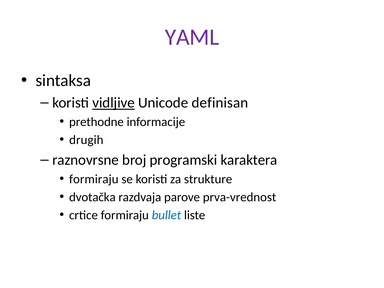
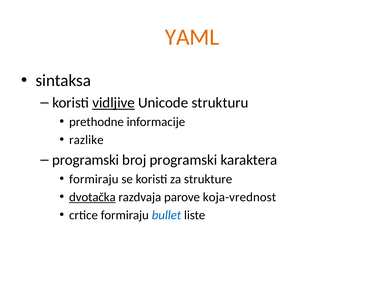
YAML colour: purple -> orange (192, 37)
definisan: definisan -> strukturu (220, 103)
drugih: drugih -> razlike (86, 140)
raznovrsne: raznovrsne -> programski (86, 160)
dvotačka underline: none -> present (92, 197)
prva-vrednost: prva-vrednost -> koja-vrednost (240, 197)
